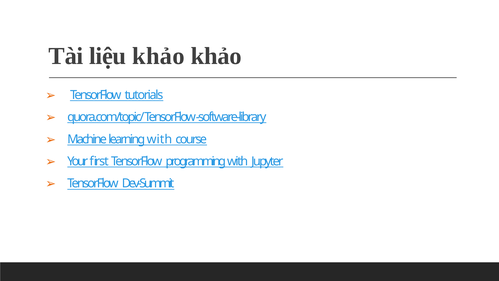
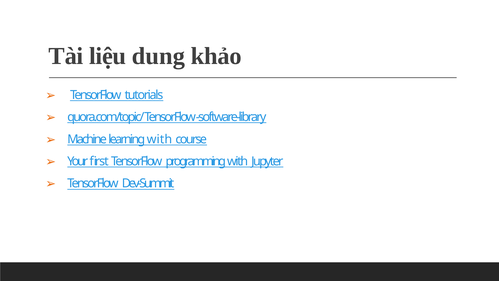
liệu khảo: khảo -> dung (159, 56)
